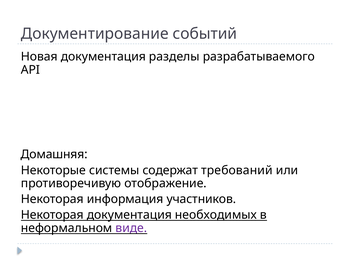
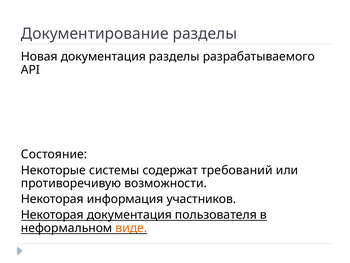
Документирование событий: событий -> разделы (205, 34)
Домашняя: Домашняя -> Состояние (54, 154)
отображение: отображение -> возможности (166, 183)
необходимых: необходимых -> пользователя (216, 215)
виде colour: purple -> orange (131, 228)
